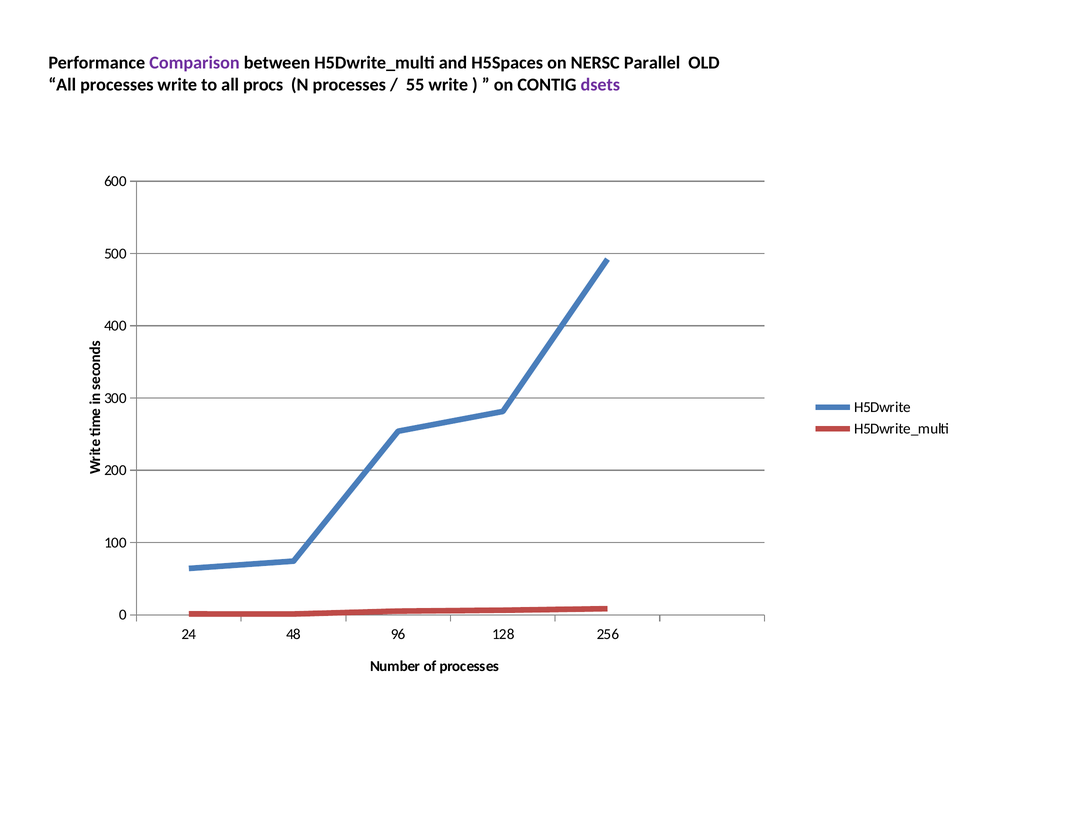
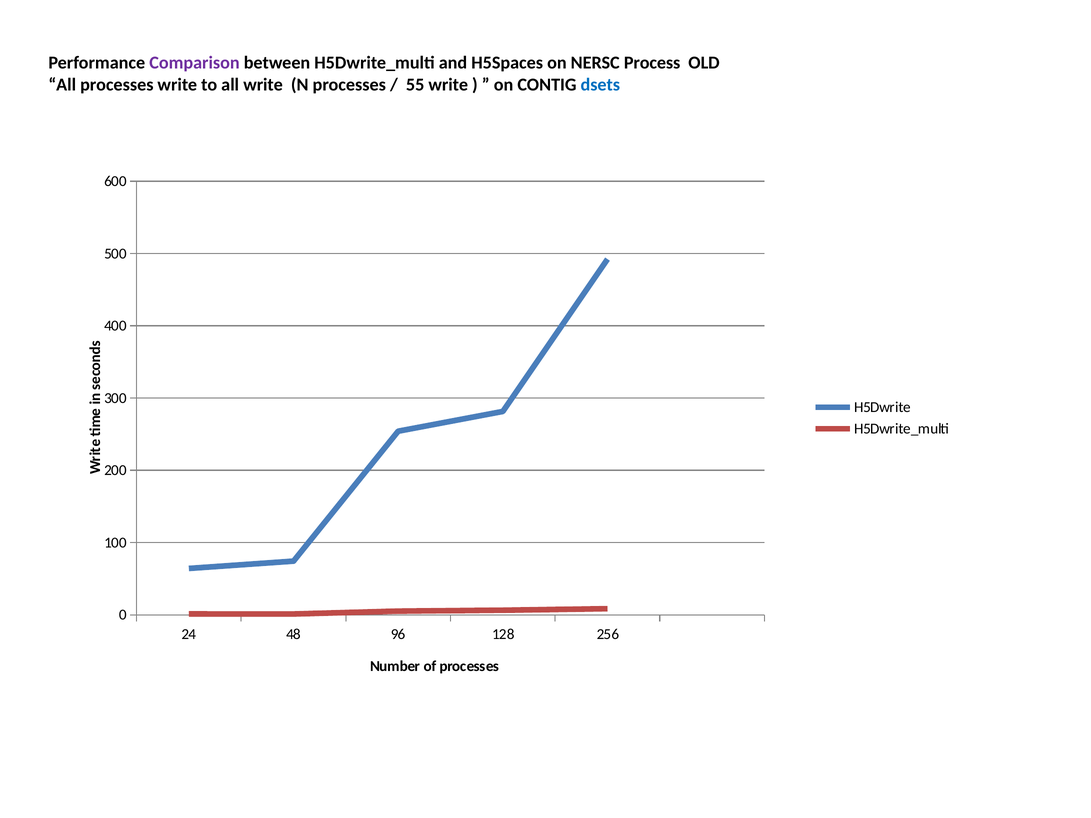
Parallel: Parallel -> Process (652, 63)
all procs: procs -> write (263, 85)
dsets colour: purple -> blue (600, 85)
